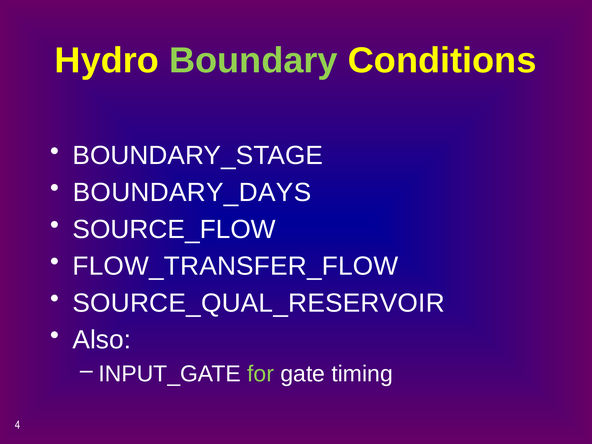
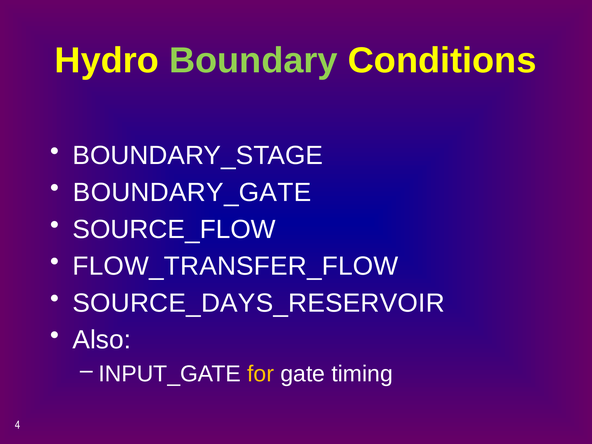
BOUNDARY_DAYS: BOUNDARY_DAYS -> BOUNDARY_GATE (192, 192)
SOURCE_QUAL_RESERVOIR: SOURCE_QUAL_RESERVOIR -> SOURCE_DAYS_RESERVOIR (259, 303)
for colour: light green -> yellow (261, 374)
